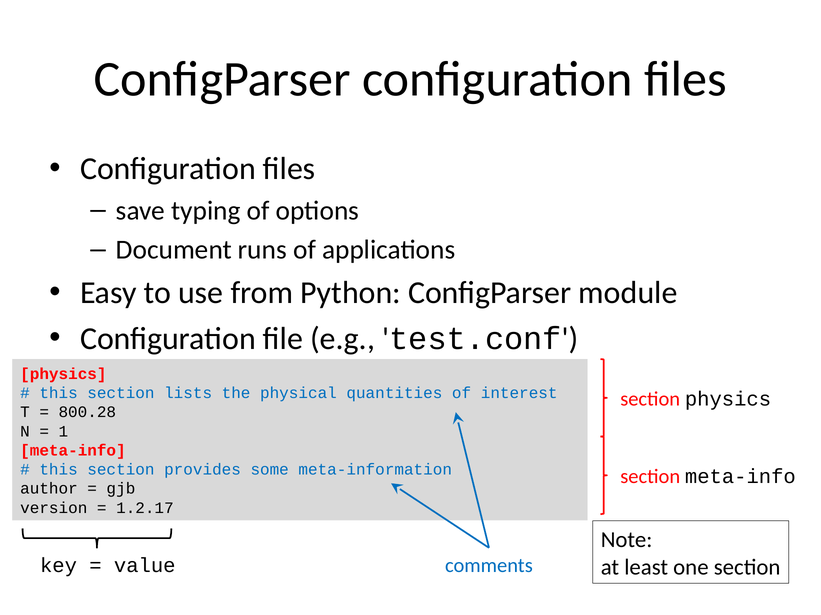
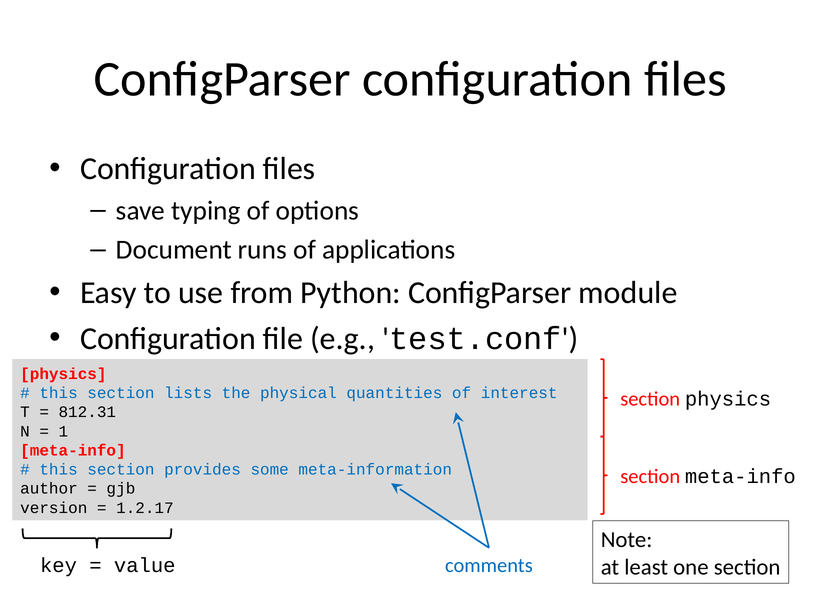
800.28: 800.28 -> 812.31 (87, 413)
